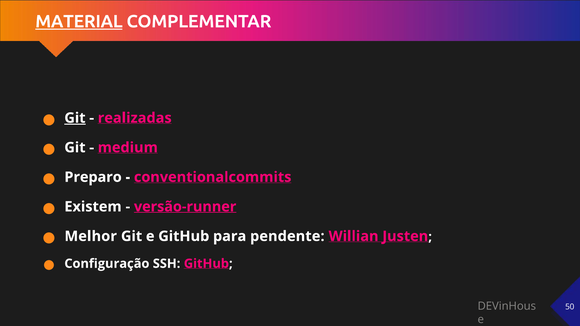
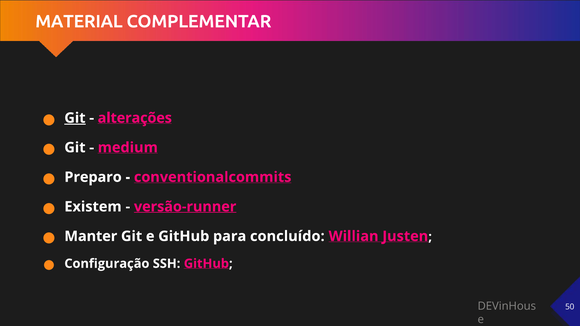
MATERIAL underline: present -> none (79, 22)
realizadas: realizadas -> alterações (135, 118)
Melhor: Melhor -> Manter (91, 236)
pendente: pendente -> concluído (287, 236)
